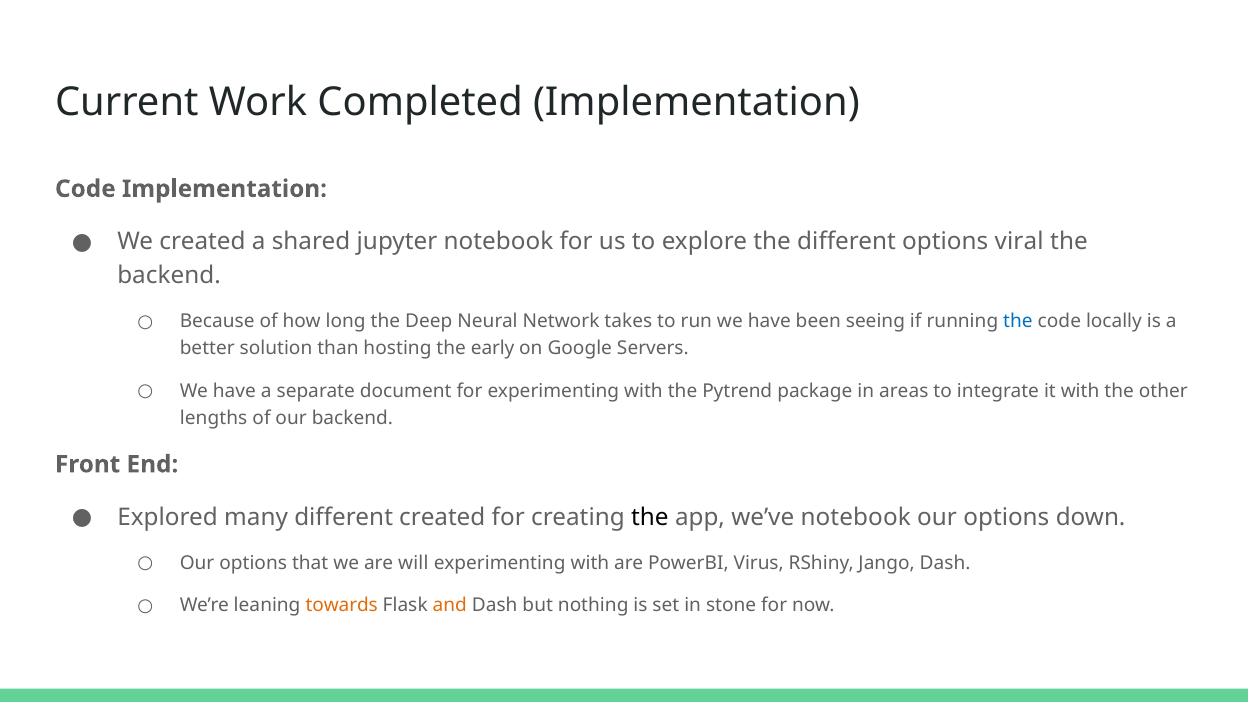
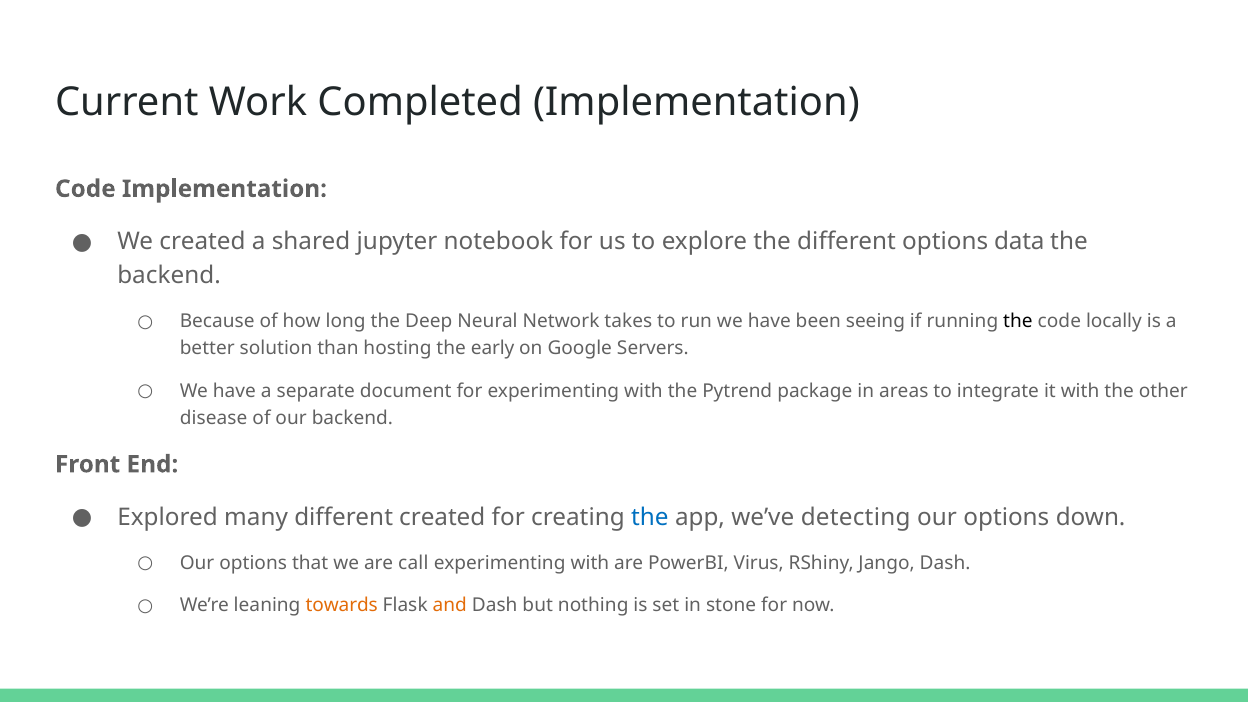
viral: viral -> data (1019, 242)
the colour: blue -> black (1018, 322)
lengths: lengths -> disease (214, 418)
the colour: black -> blue (650, 517)
we’ve notebook: notebook -> detecting (856, 517)
will: will -> call (413, 563)
